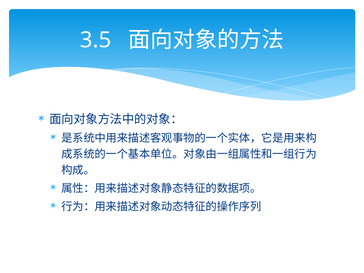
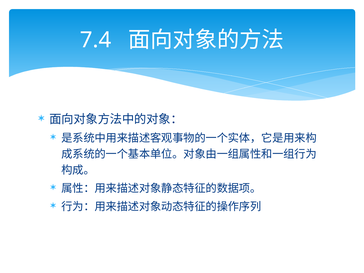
3.5: 3.5 -> 7.4 (96, 40)
